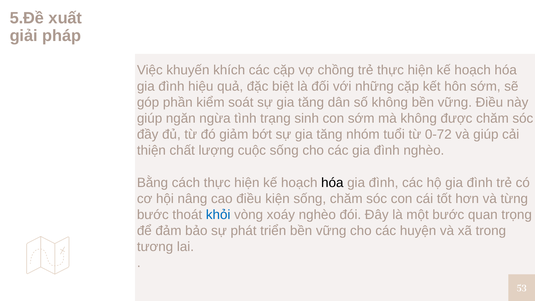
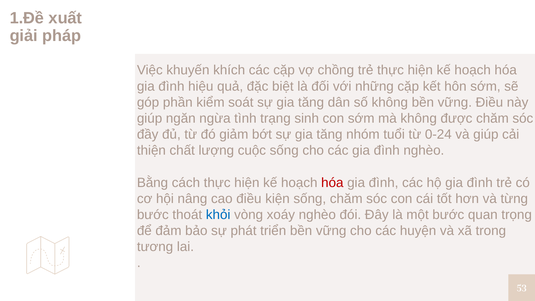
5.Đề: 5.Đề -> 1.Đề (27, 18)
0-72: 0-72 -> 0-24 (438, 134)
hóa colour: black -> red (332, 183)
